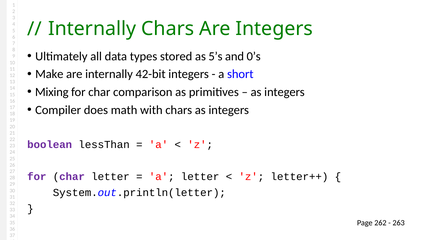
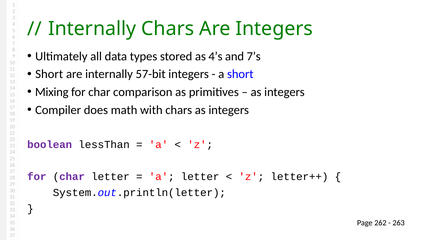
5’s: 5’s -> 4’s (216, 56)
0’s: 0’s -> 7’s (254, 56)
Make: Make -> Short (49, 74)
42-bit: 42-bit -> 57-bit (151, 74)
